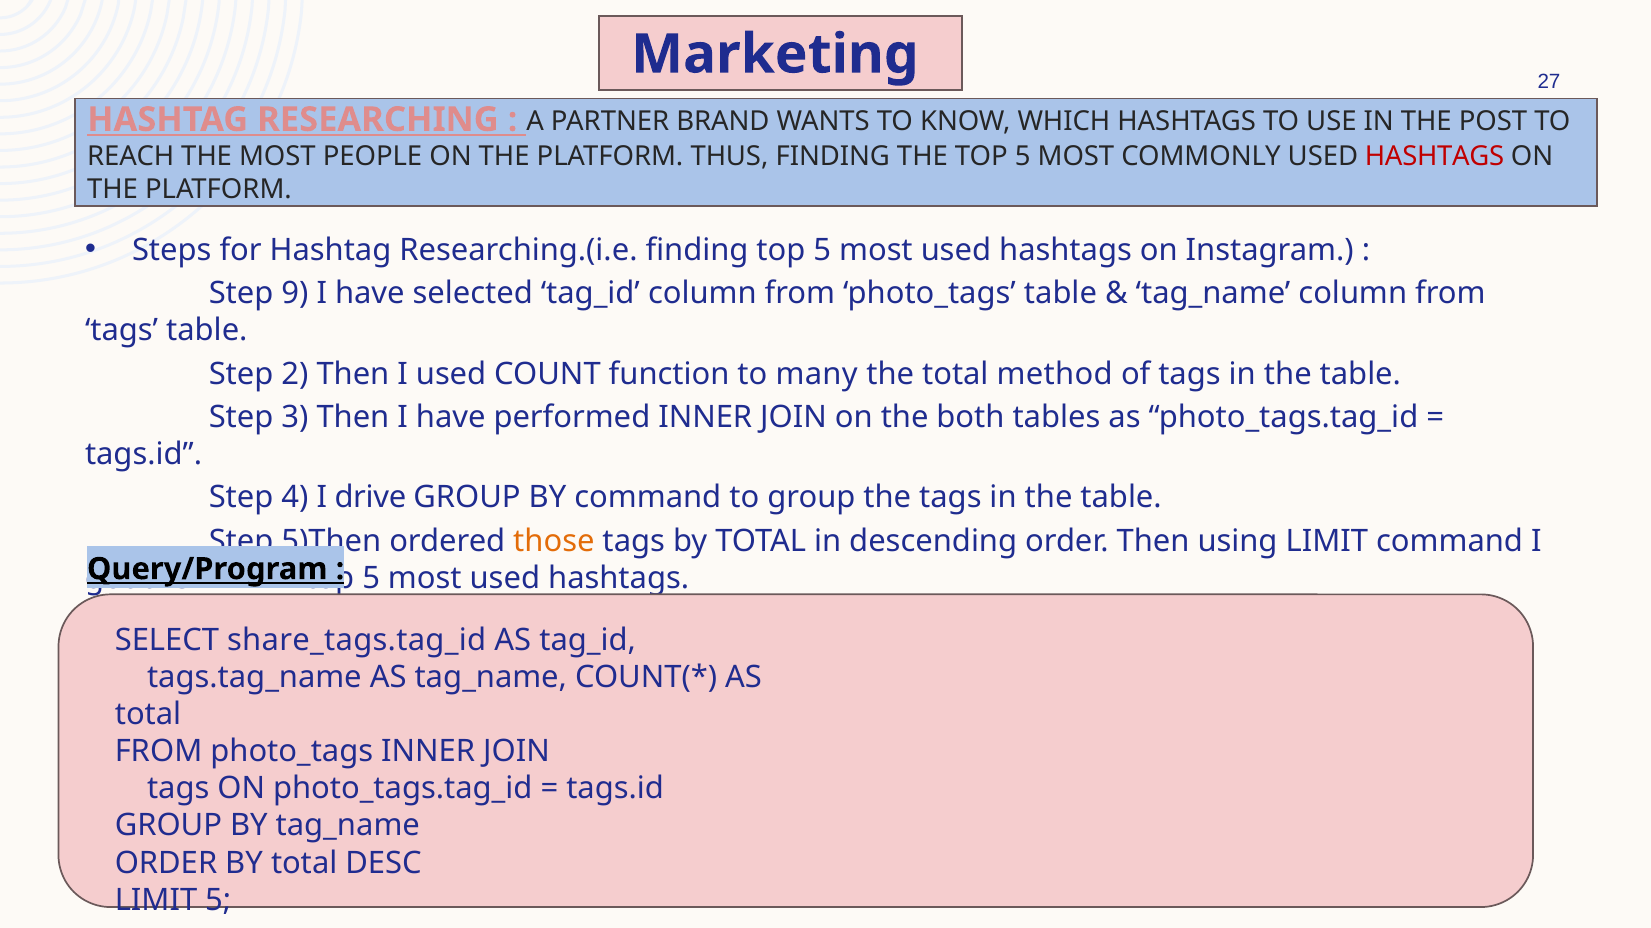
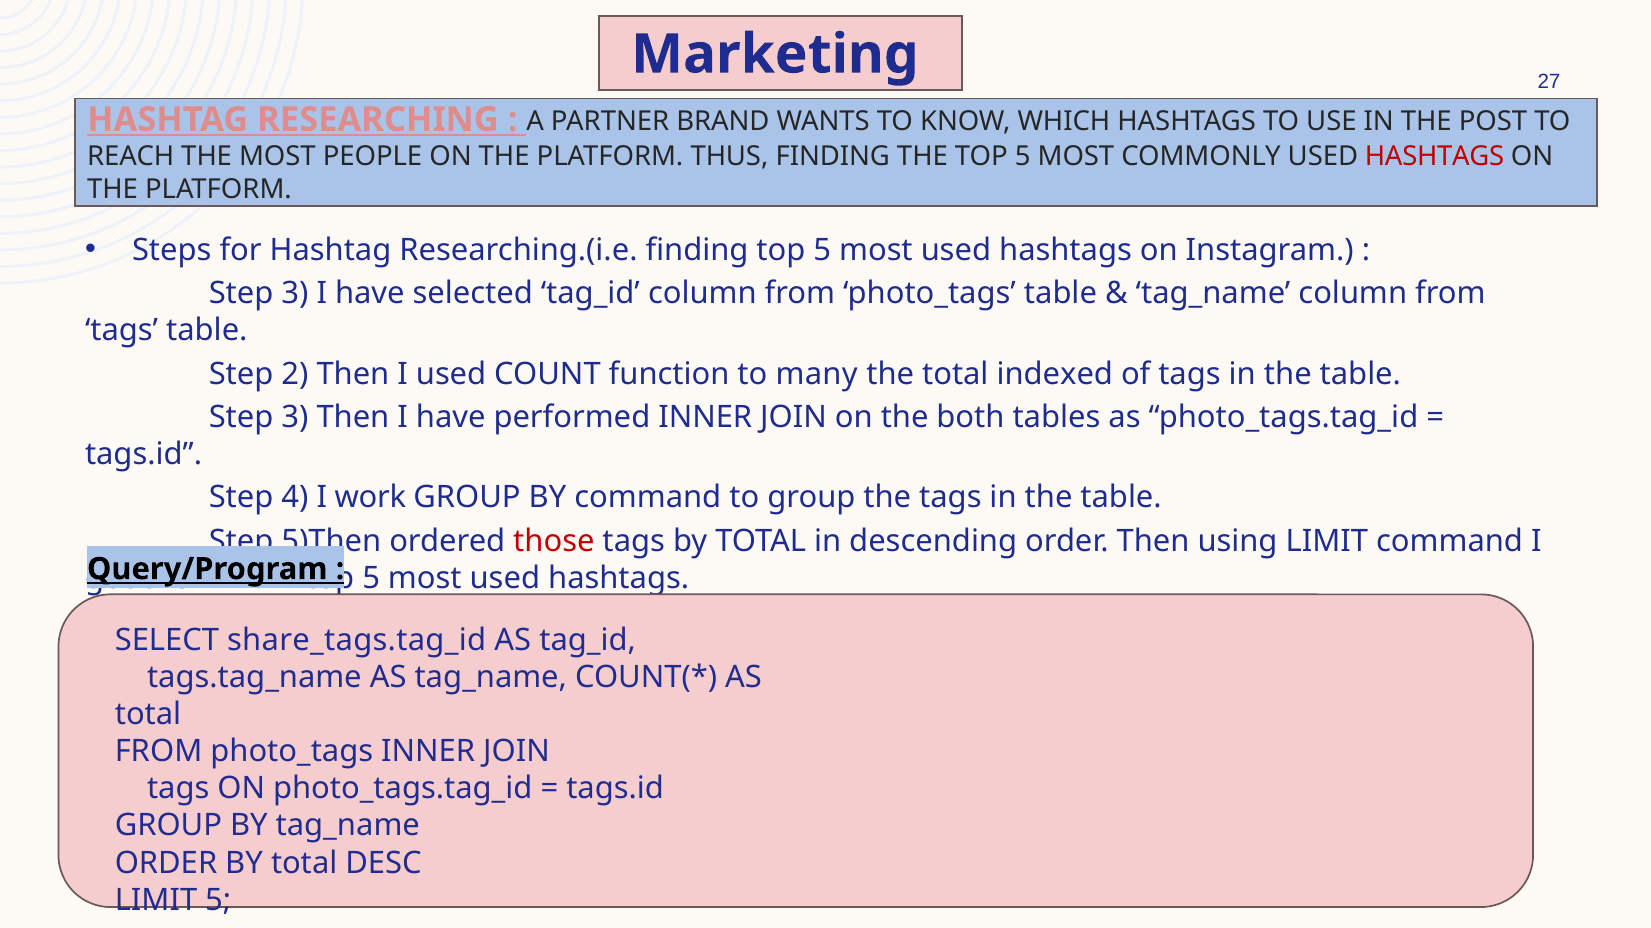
9: 9 -> 3 (295, 294)
method: method -> indexed (1055, 374)
drive: drive -> work (370, 498)
those colour: orange -> red (554, 541)
